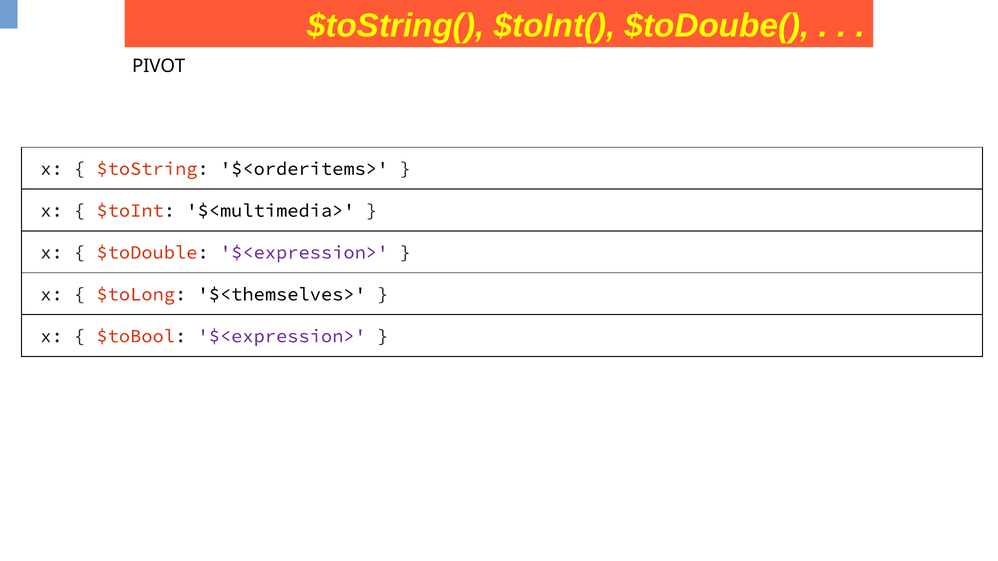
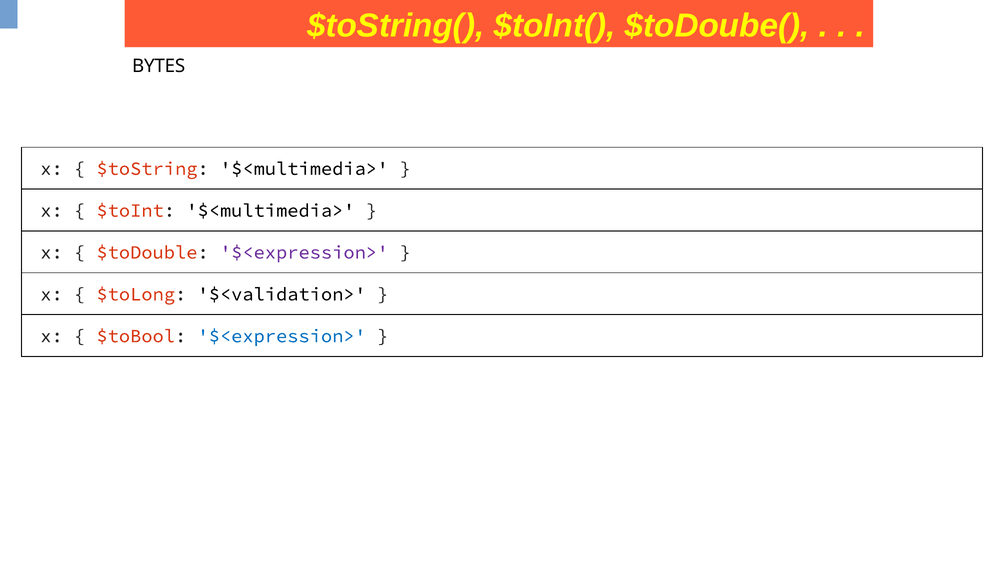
PIVOT: PIVOT -> BYTES (159, 66)
$toString $<orderitems>: $<orderitems> -> $<multimedia> (304, 169)
$<themselves>: $<themselves> -> $<validation> (282, 294)
$<expression> colour: purple -> blue (282, 336)
